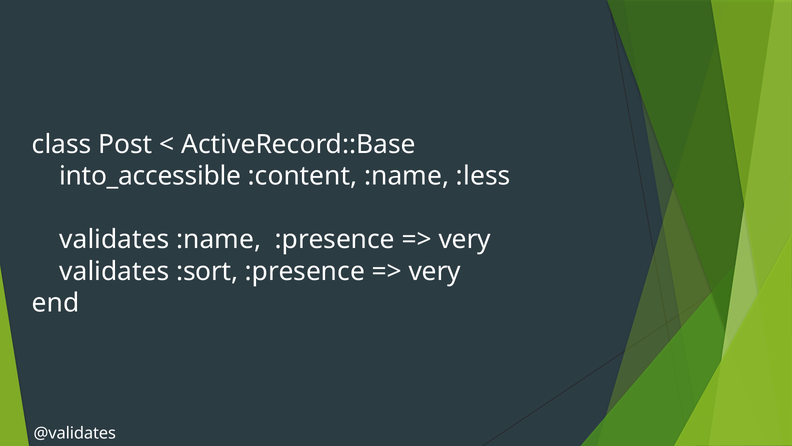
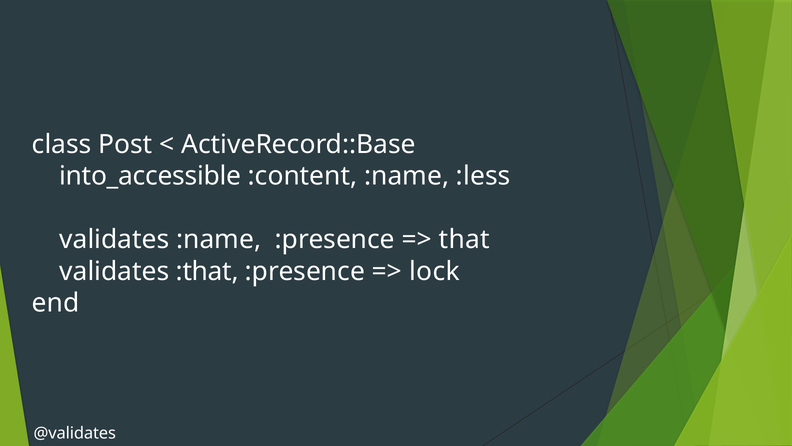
very: very -> that (464, 239)
:sort: :sort -> :that (207, 271)
very: very -> lock (435, 271)
